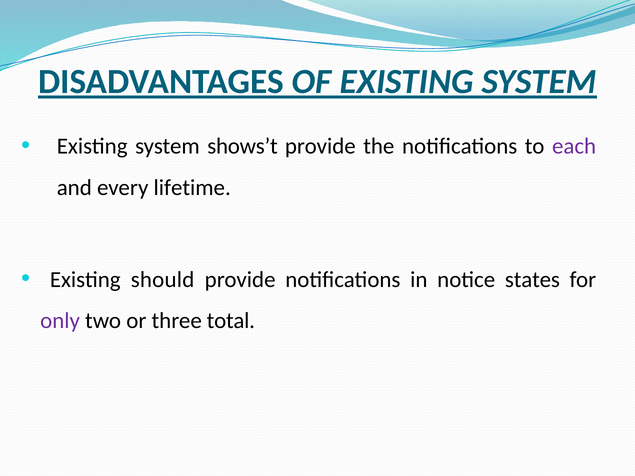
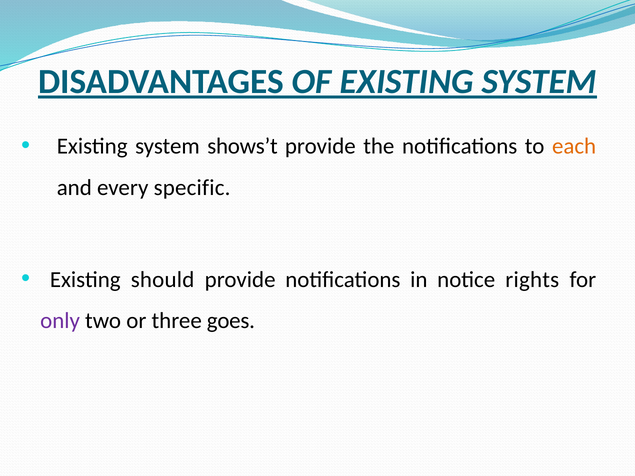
each colour: purple -> orange (574, 146)
lifetime: lifetime -> specific (192, 188)
states: states -> rights (532, 280)
total: total -> goes (231, 321)
